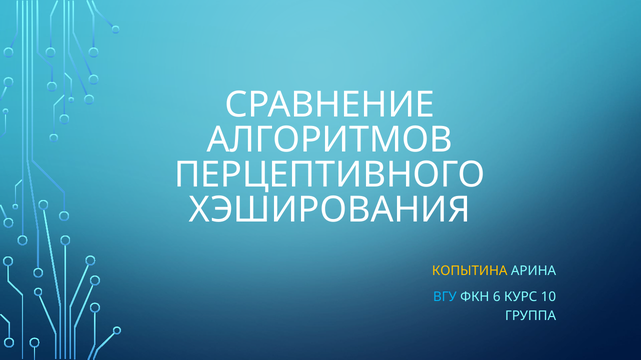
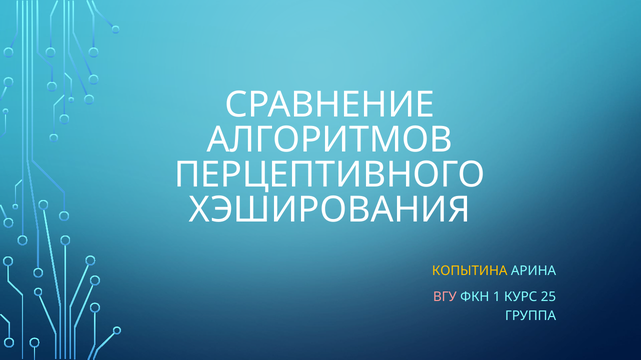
ВГУ colour: light blue -> pink (445, 297)
6: 6 -> 1 (497, 297)
10: 10 -> 25 (548, 297)
